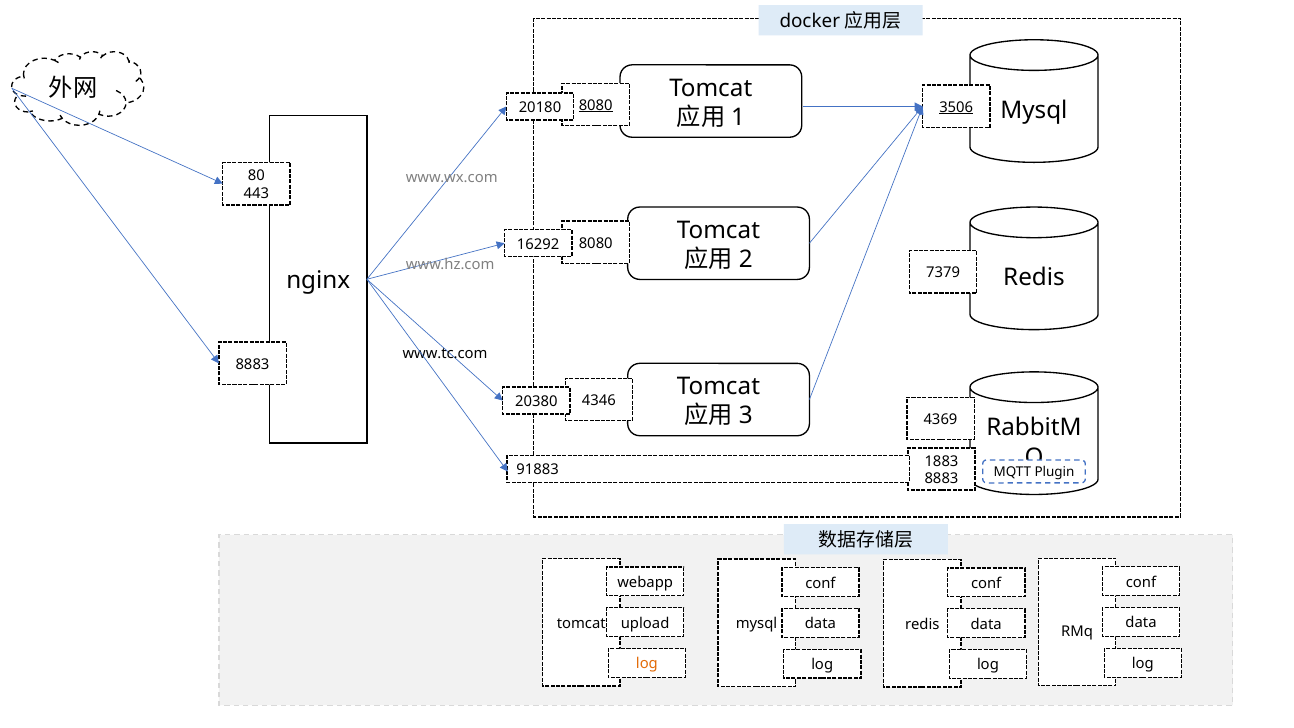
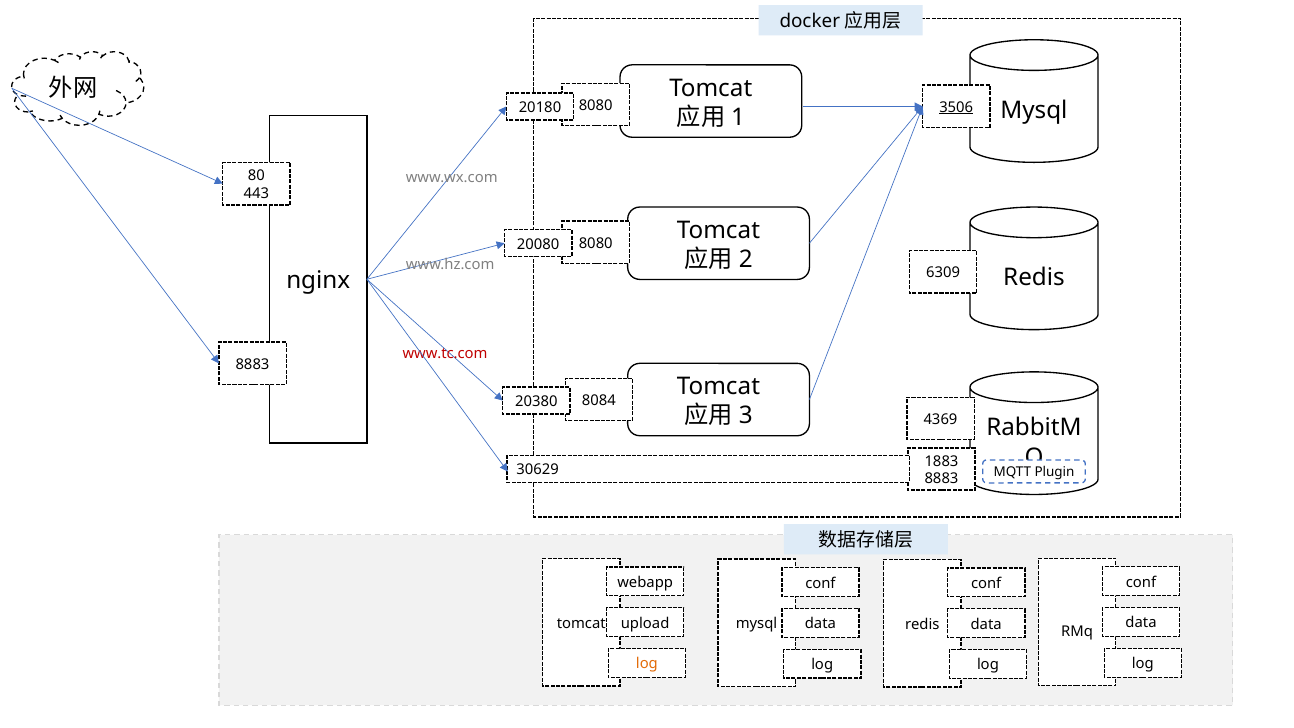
8080 underline: present -> none (596, 105)
16292: 16292 -> 20080 (538, 244)
7379: 7379 -> 6309 (943, 273)
www.tc.com colour: black -> red (445, 354)
4346: 4346 -> 8084 (599, 400)
91883: 91883 -> 30629 (538, 470)
